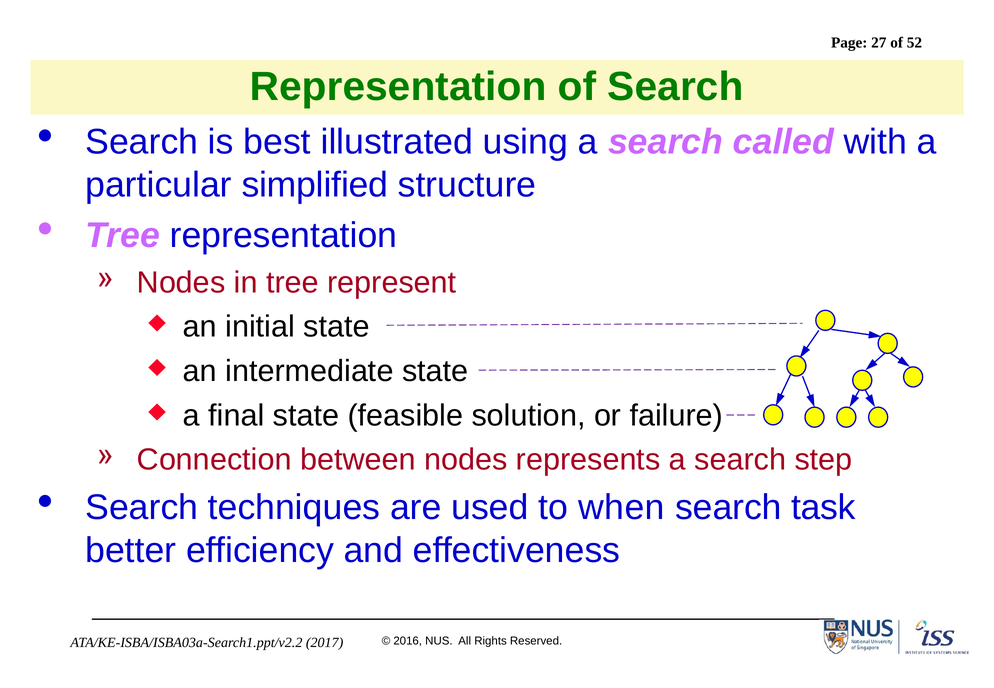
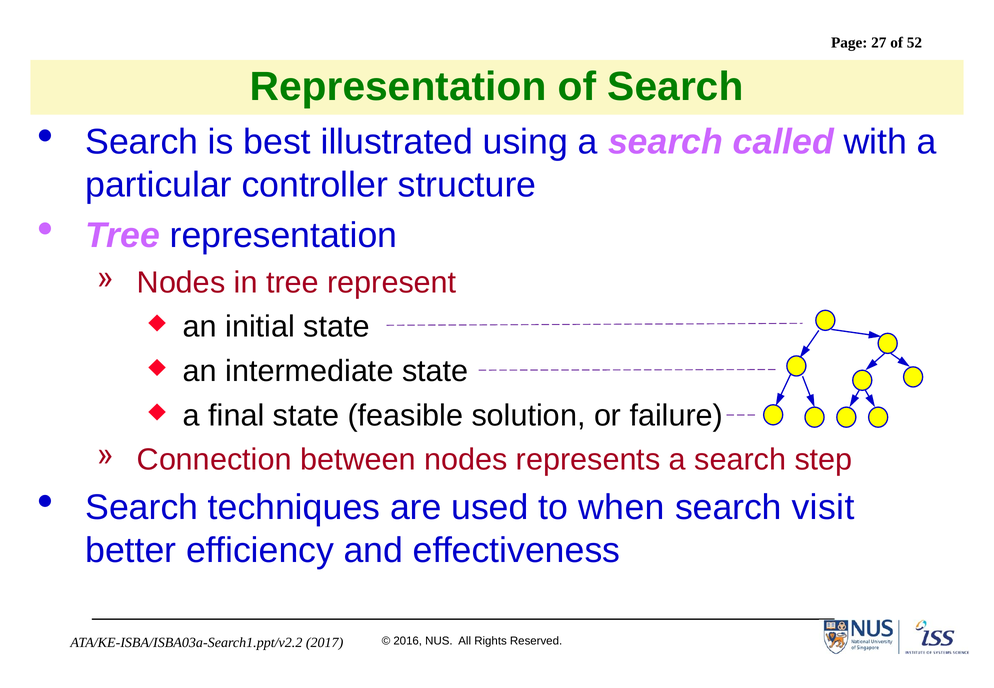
simplified: simplified -> controller (315, 185)
task: task -> visit (823, 508)
